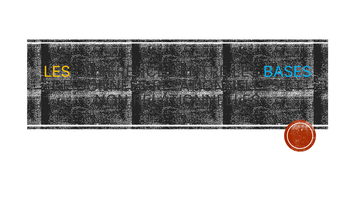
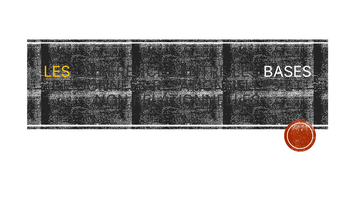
BASES colour: light blue -> white (288, 72)
